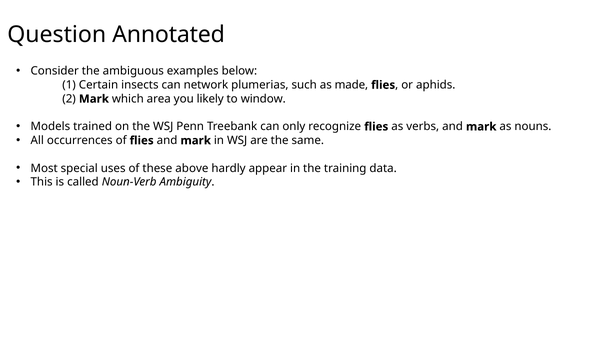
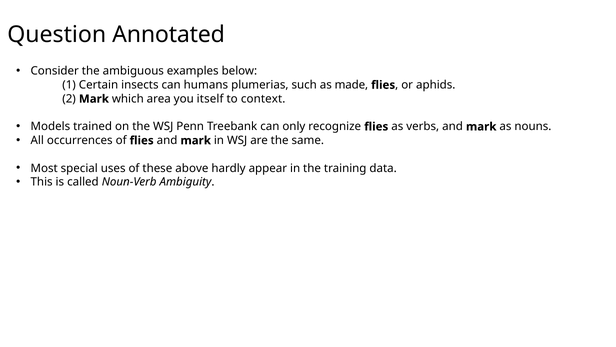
network: network -> humans (206, 85)
likely: likely -> itself (210, 99)
window: window -> context (263, 99)
